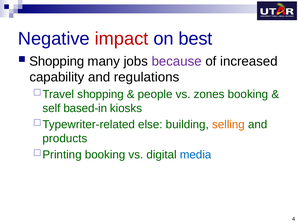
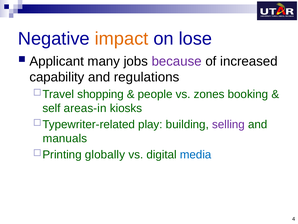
impact colour: red -> orange (122, 39)
best: best -> lose (195, 39)
Shopping: Shopping -> Applicant (57, 61)
based-in: based-in -> areas-in (85, 108)
else: else -> play (150, 124)
selling colour: orange -> purple (228, 124)
products: products -> manuals (65, 138)
booking: booking -> globally (105, 154)
